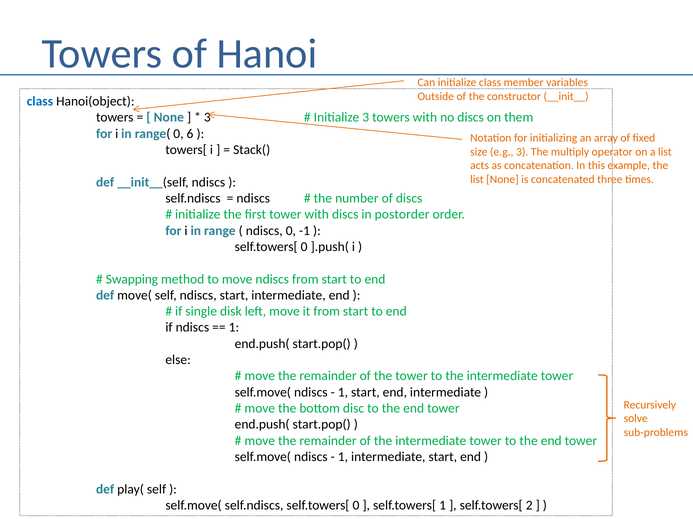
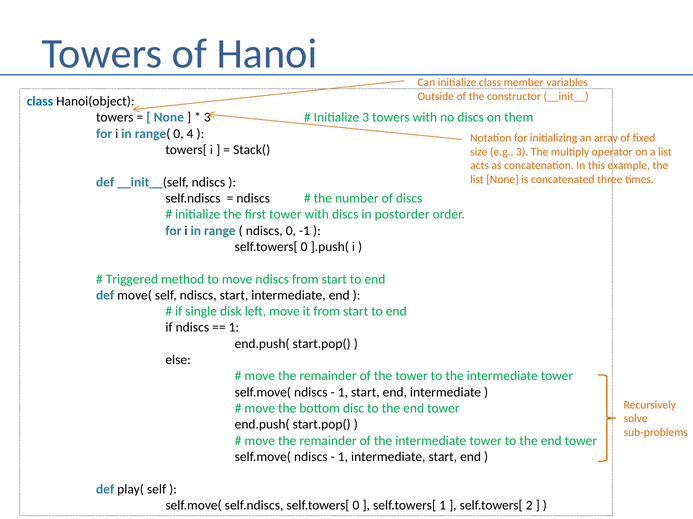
6: 6 -> 4 (190, 134)
Swapping: Swapping -> Triggered (132, 279)
